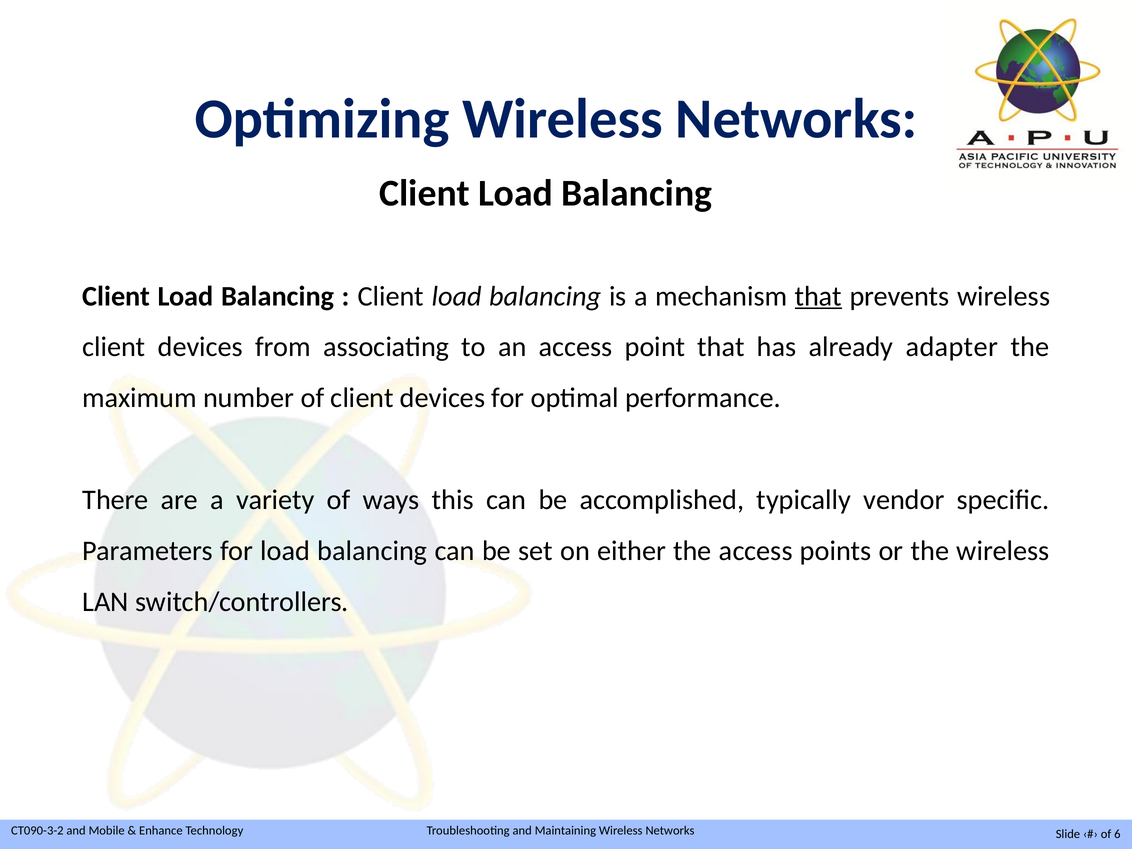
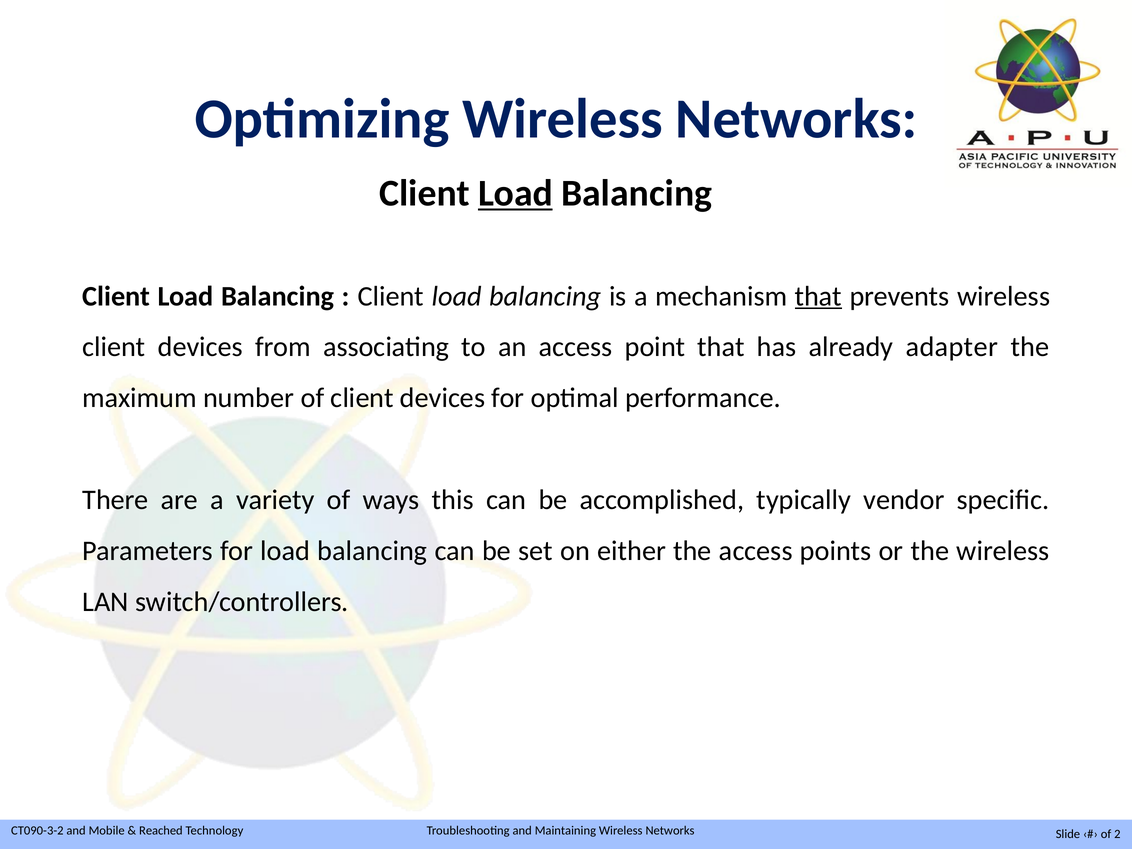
Load underline: none -> present (515, 193)
Enhance: Enhance -> Reached (161, 831)
6: 6 -> 2 (1117, 834)
